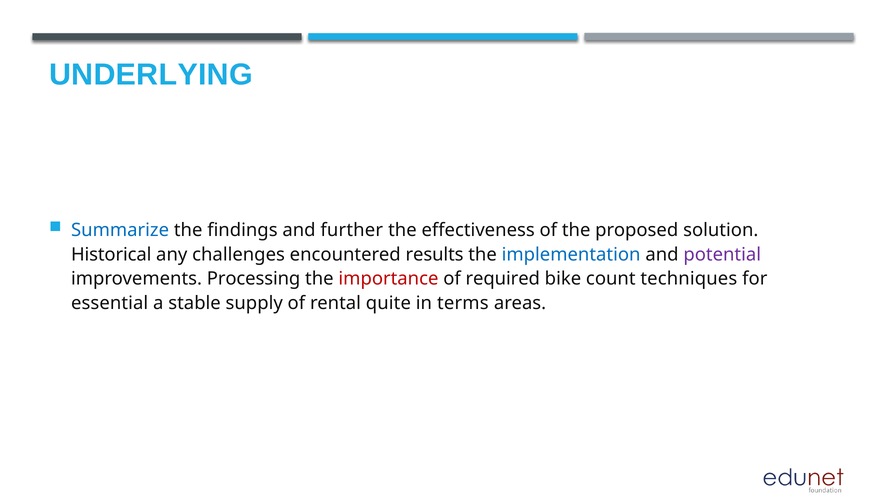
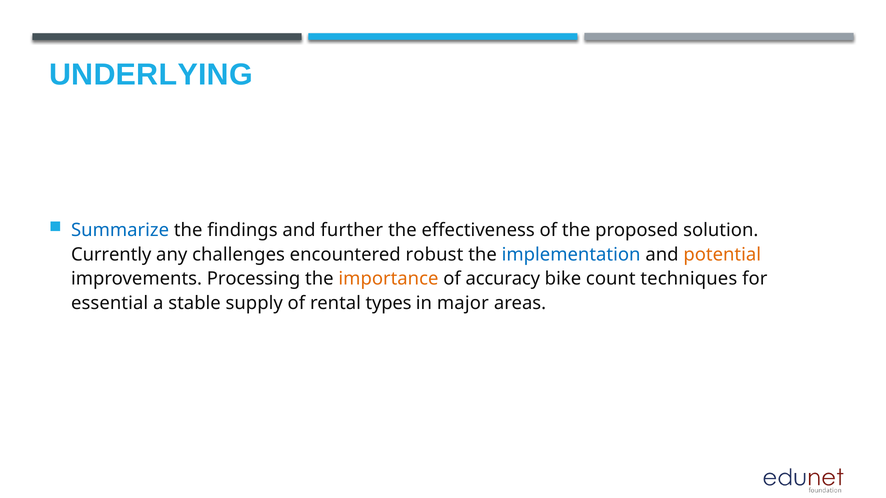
Historical: Historical -> Currently (111, 255)
results: results -> robust (434, 255)
potential colour: purple -> orange (722, 255)
importance colour: red -> orange (388, 279)
required: required -> accuracy (503, 279)
quite: quite -> types (389, 303)
terms: terms -> major (463, 303)
